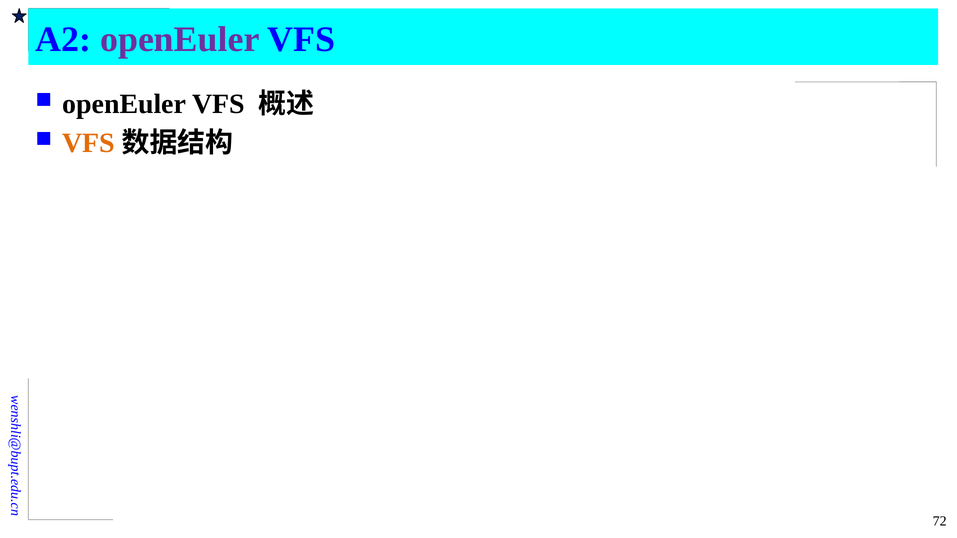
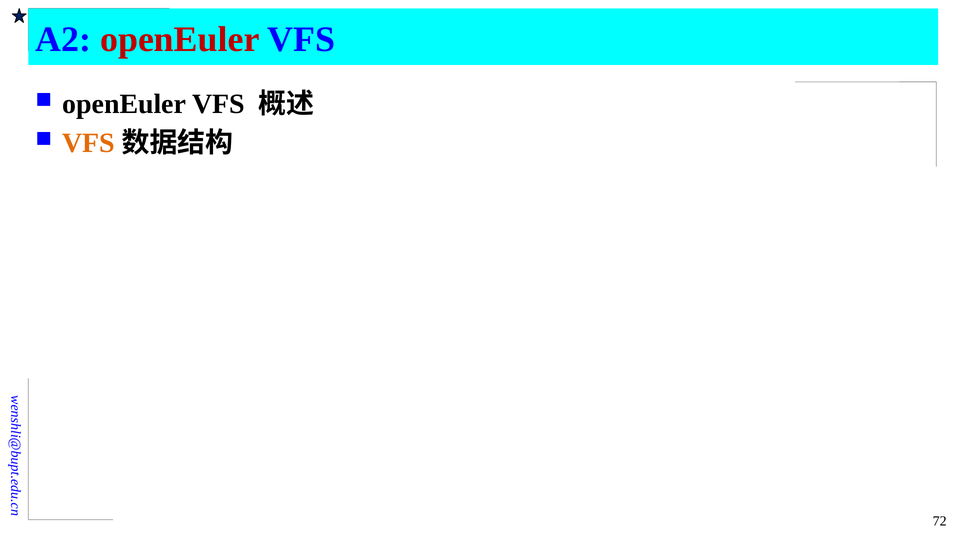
openEuler colour: purple -> red (180, 39)
